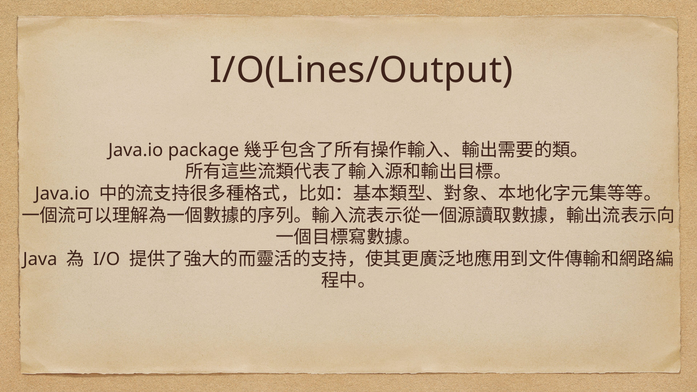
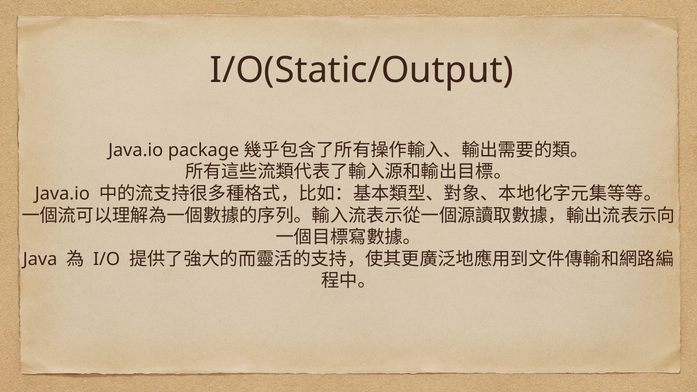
I/O(Lines/Output: I/O(Lines/Output -> I/O(Static/Output (362, 70)
